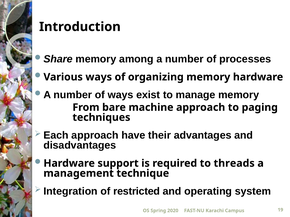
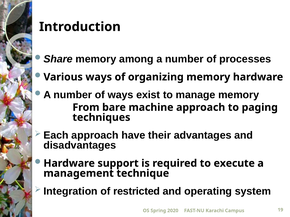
threads: threads -> execute (234, 164)
